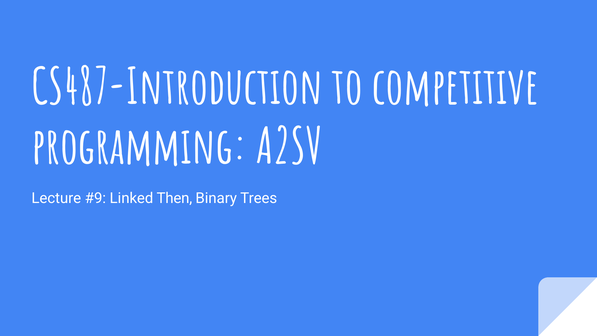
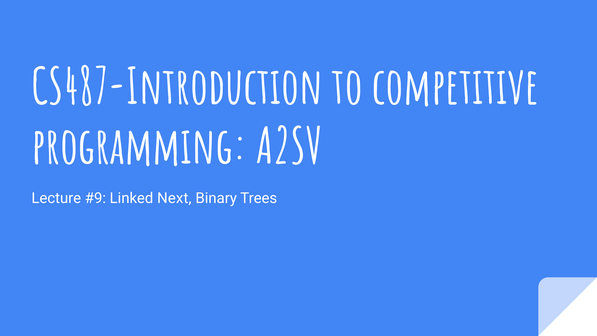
Then: Then -> Next (174, 198)
